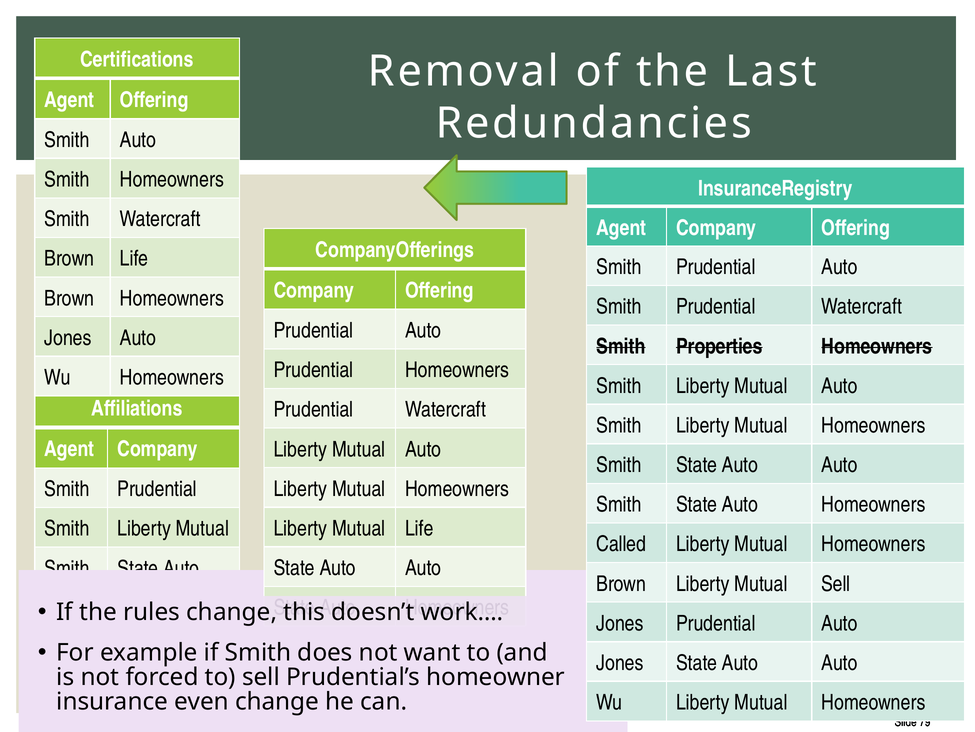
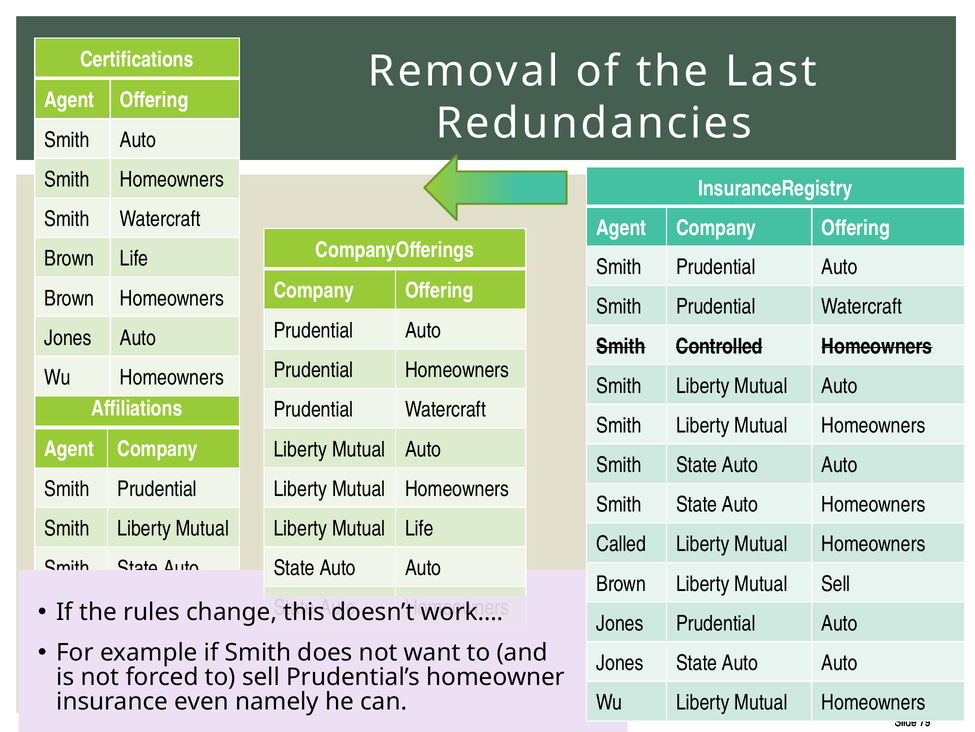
Properties: Properties -> Controlled (719, 346)
even change: change -> namely (277, 701)
